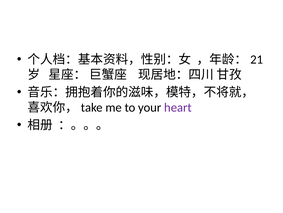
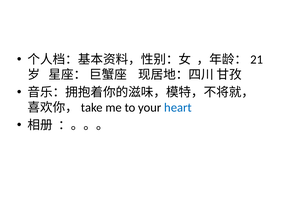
heart colour: purple -> blue (178, 107)
